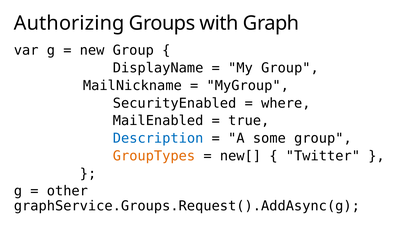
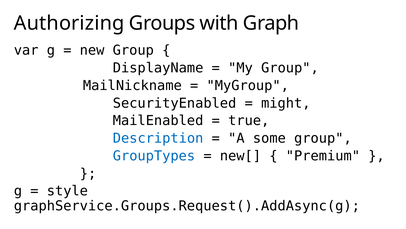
where: where -> might (286, 103)
GroupTypes colour: orange -> blue (154, 155)
Twitter: Twitter -> Premium (323, 155)
other: other -> style (67, 191)
